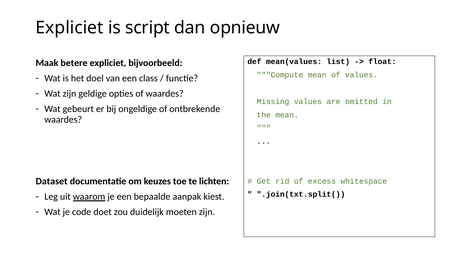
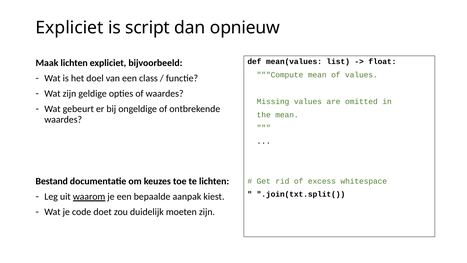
Maak betere: betere -> lichten (74, 63)
Dataset: Dataset -> Bestand (52, 181)
